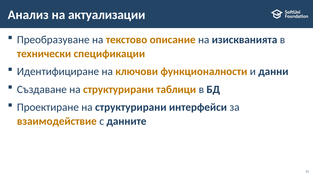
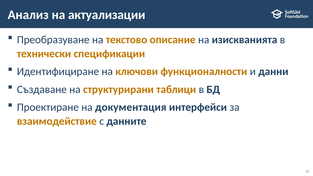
Проектиране на структурирани: структурирани -> документация (131, 107)
